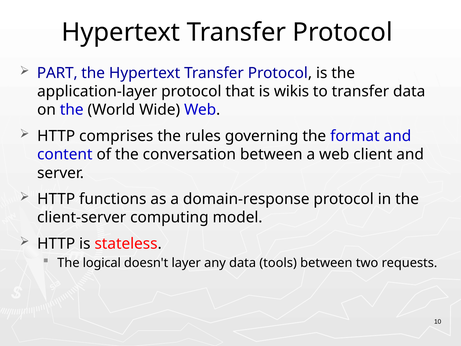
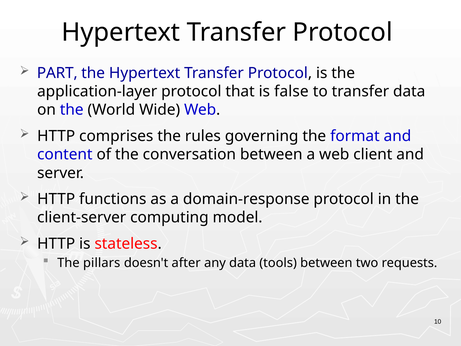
wikis: wikis -> false (291, 91)
logical: logical -> pillars (102, 263)
layer: layer -> after (186, 263)
